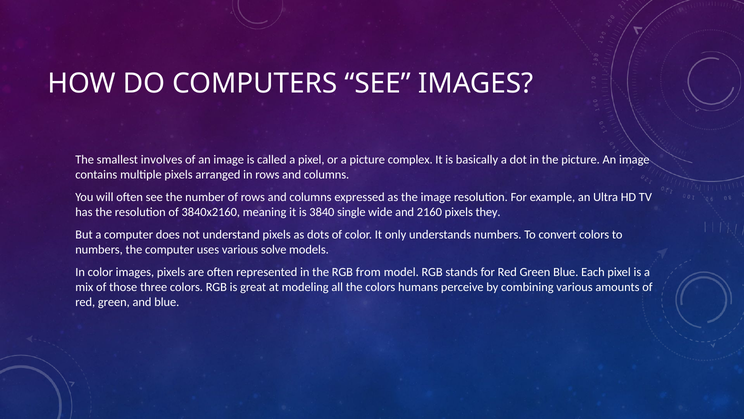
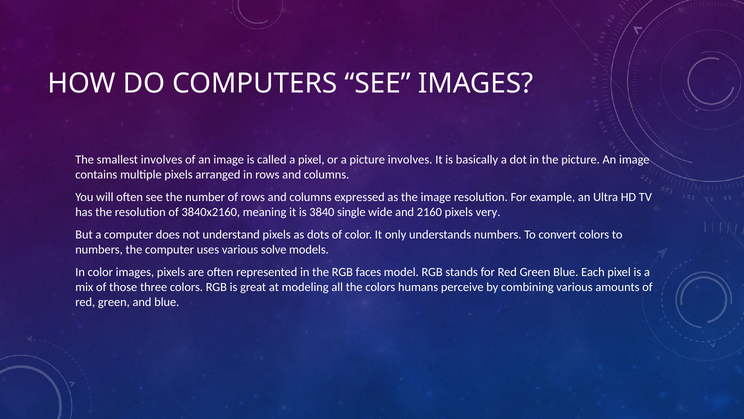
picture complex: complex -> involves (410, 160)
they: they -> very (488, 212)
from: from -> faces (368, 272)
